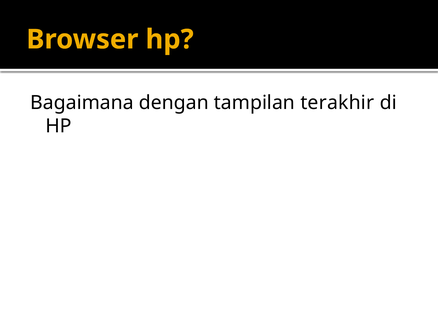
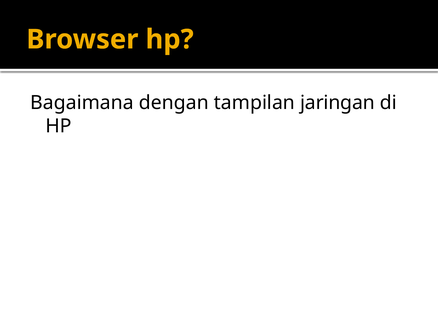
terakhir: terakhir -> jaringan (337, 102)
